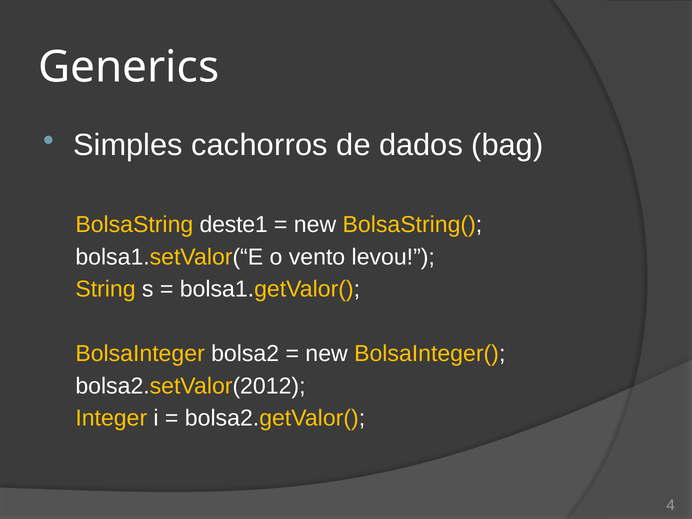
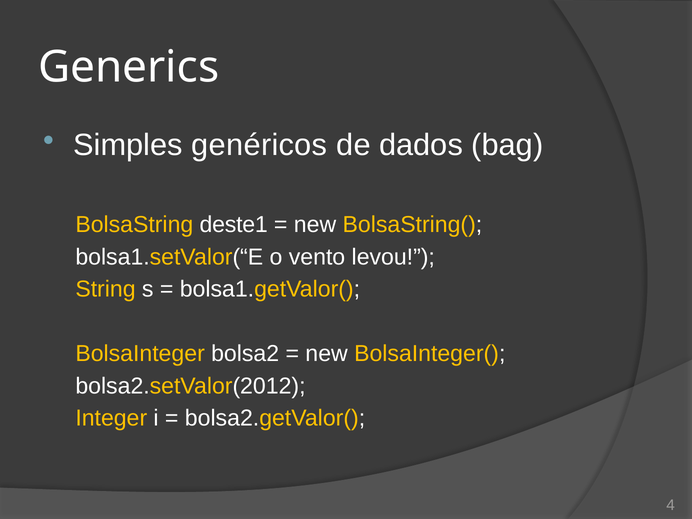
cachorros: cachorros -> genéricos (259, 145)
